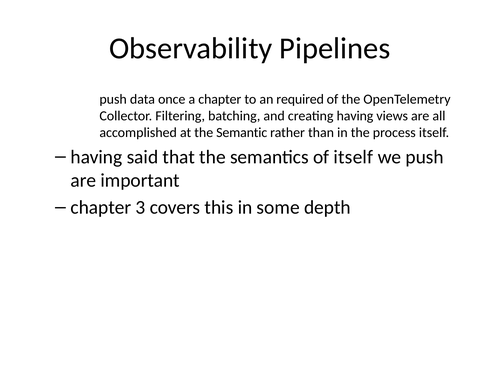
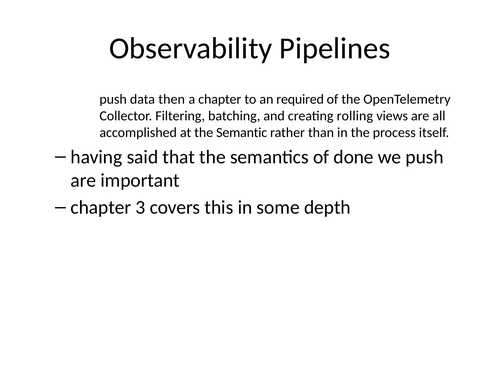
once: once -> then (172, 99)
creating having: having -> rolling (355, 116)
of itself: itself -> done (354, 157)
